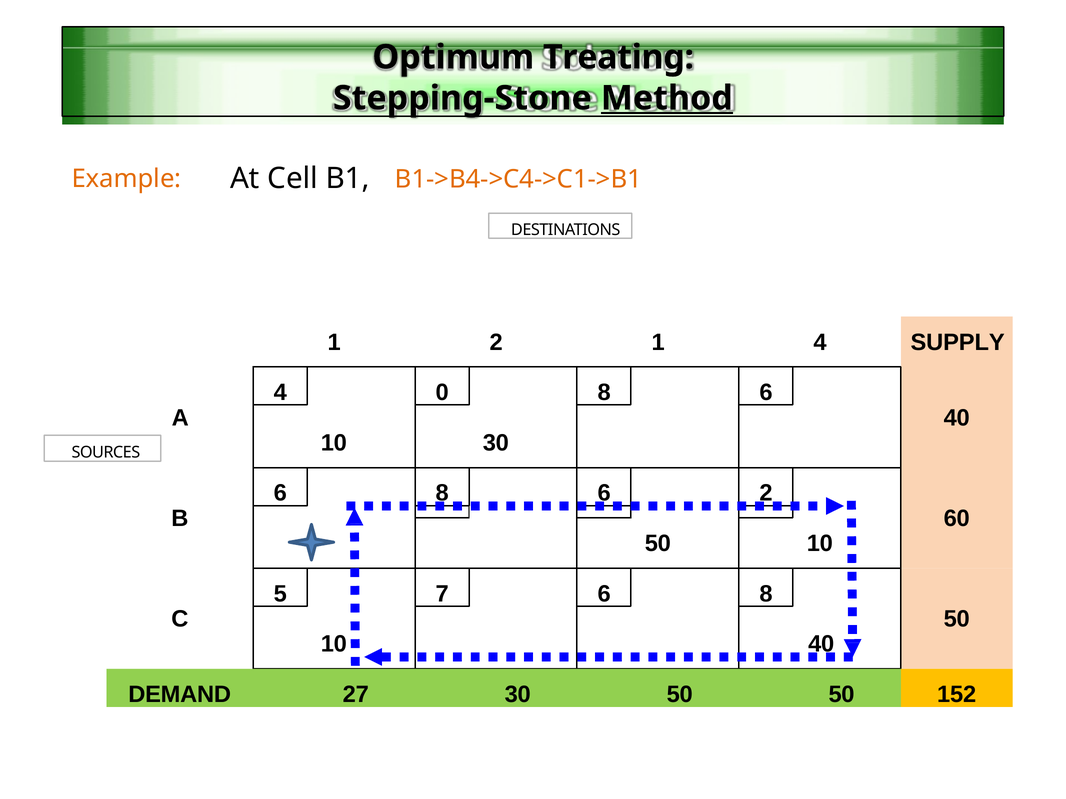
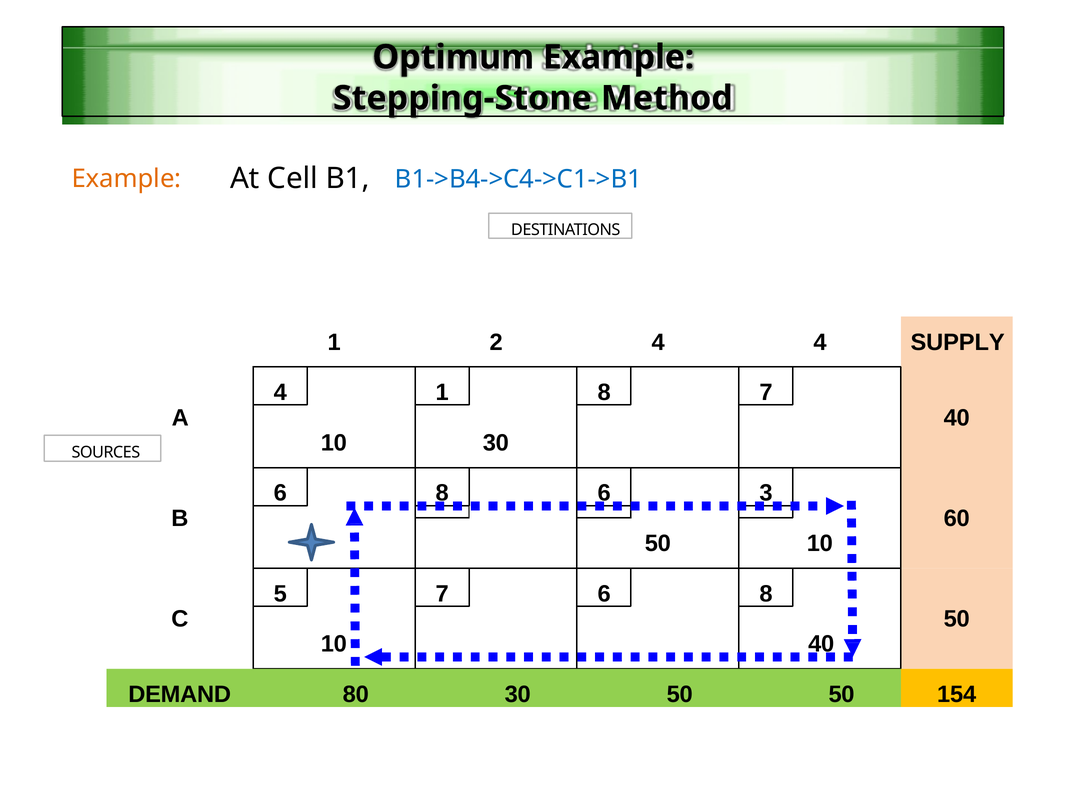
Optimum Treating: Treating -> Example (619, 57)
Method underline: present -> none (667, 98)
B1->B4->C4->C1->B1 colour: orange -> blue (518, 179)
2 1: 1 -> 4 (658, 342)
4 0: 0 -> 1 (442, 393)
6: 6 -> 7 (766, 393)
6 2: 2 -> 3 (766, 493)
27: 27 -> 80 (356, 695)
152: 152 -> 154 (957, 695)
